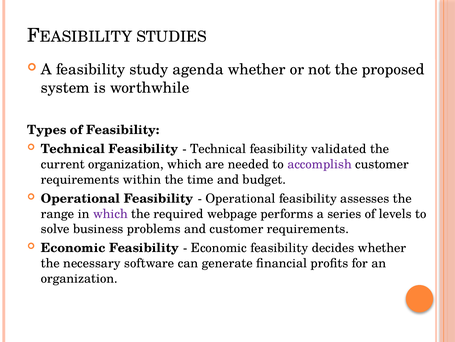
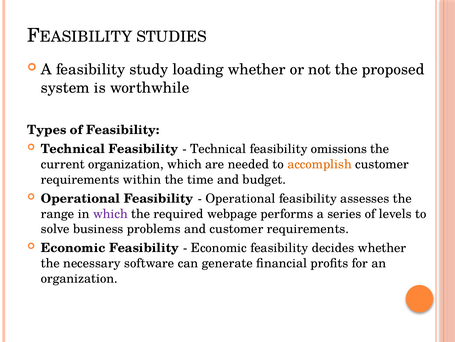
agenda: agenda -> loading (198, 69)
validated: validated -> omissions (339, 149)
accomplish colour: purple -> orange (320, 164)
